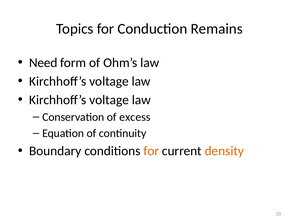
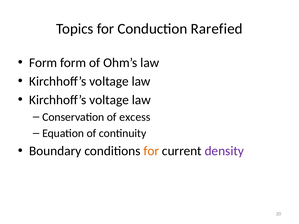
Remains: Remains -> Rarefied (217, 29)
Need: Need -> Form (43, 63)
density colour: orange -> purple (224, 151)
